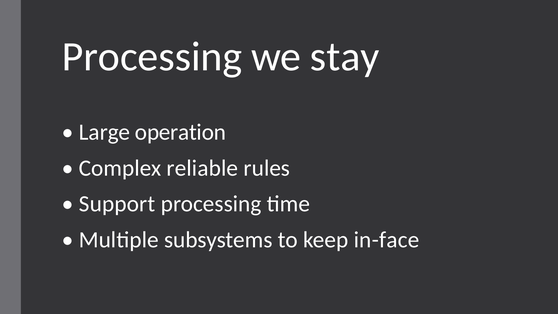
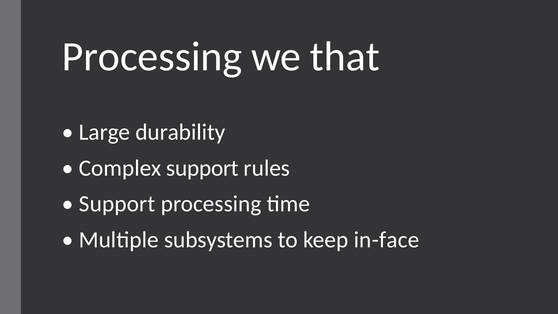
stay: stay -> that (345, 57)
operation: operation -> durability (180, 132)
Complex reliable: reliable -> support (203, 168)
